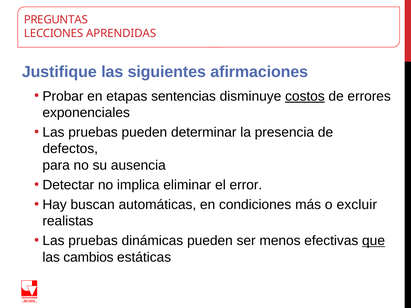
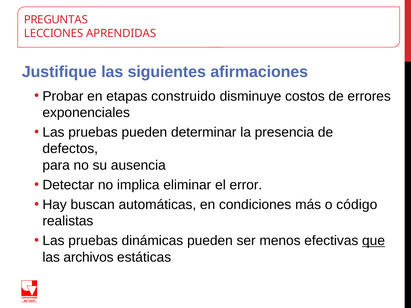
sentencias: sentencias -> construido (183, 96)
costos underline: present -> none (305, 96)
excluir: excluir -> código (357, 205)
cambios: cambios -> archivos (88, 257)
